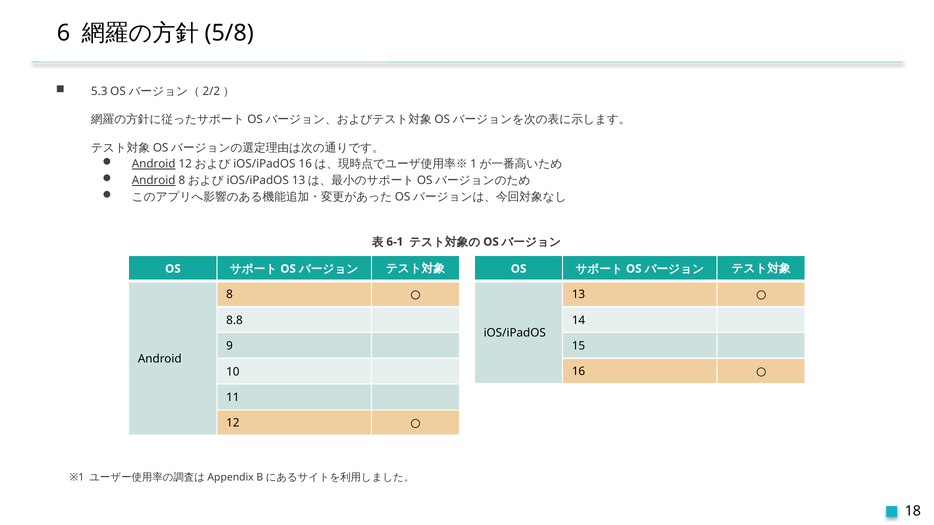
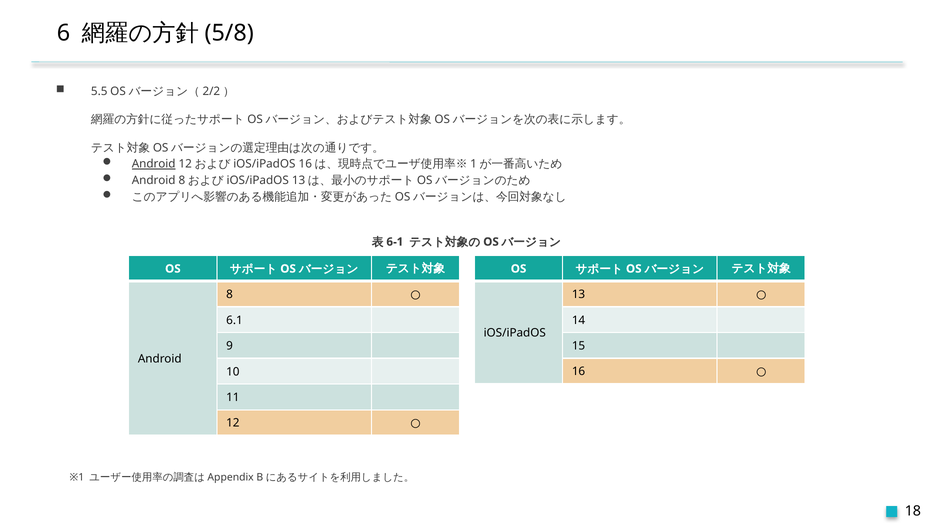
5.3: 5.3 -> 5.5 (99, 92)
Android underline: present -> none (154, 181)
8.8: 8.8 -> 6.1 (234, 321)
